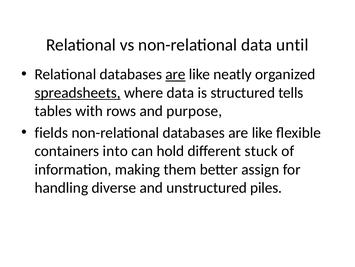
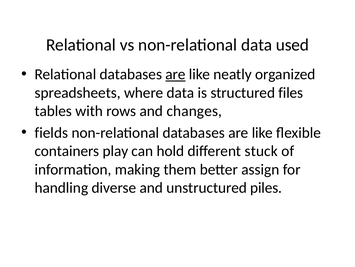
until: until -> used (292, 45)
spreadsheets underline: present -> none (78, 92)
tells: tells -> files (291, 92)
purpose: purpose -> changes (194, 111)
into: into -> play (115, 151)
